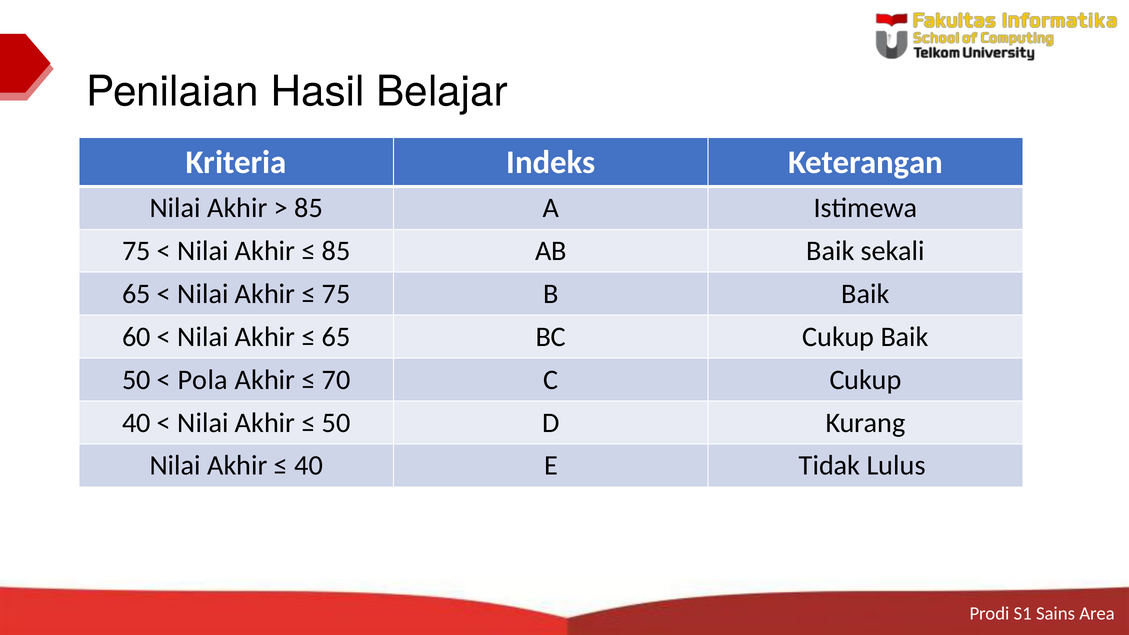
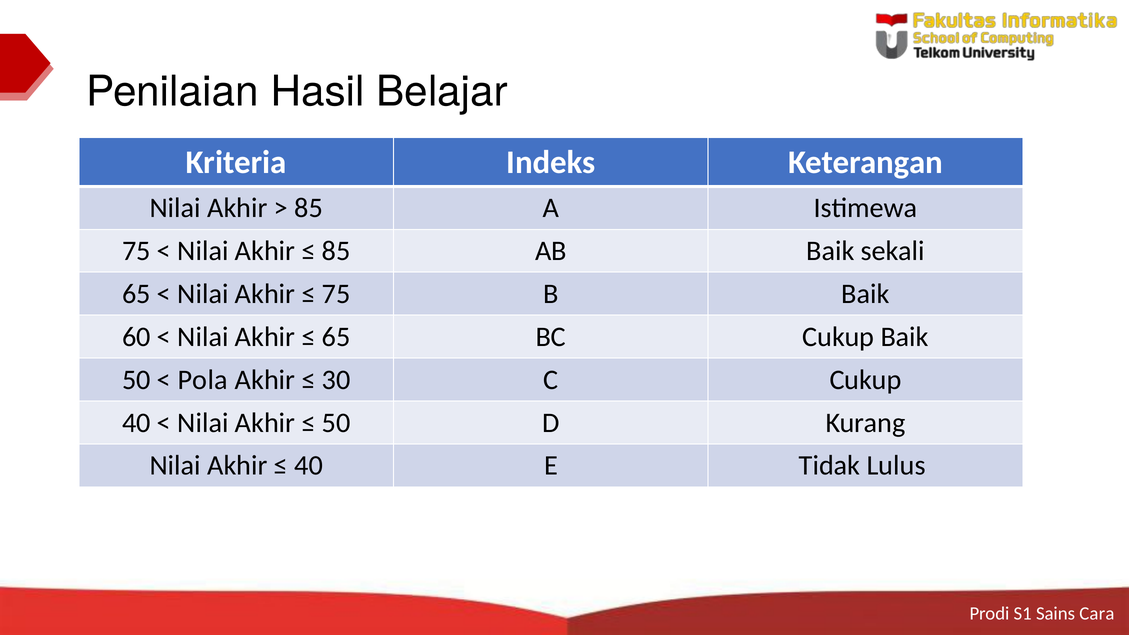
70: 70 -> 30 (336, 380)
Area: Area -> Cara (1097, 614)
